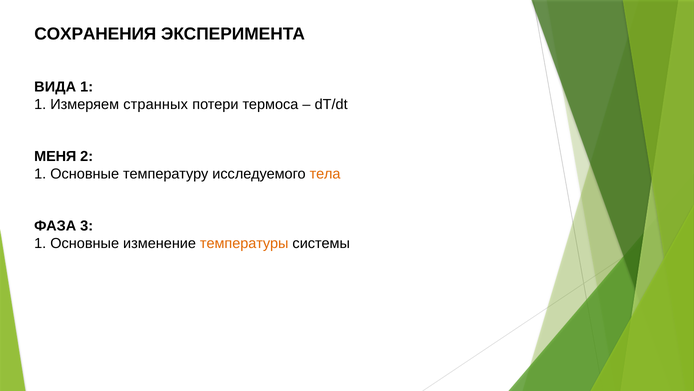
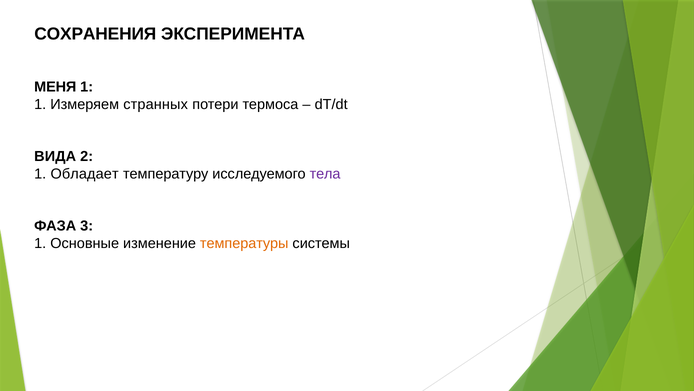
ВИДА: ВИДА -> МЕНЯ (55, 87)
МЕНЯ: МЕНЯ -> ВИДА (55, 156)
Основные: Основные -> Обладает (85, 174)
тела colour: orange -> purple (325, 174)
